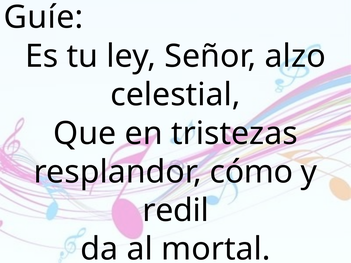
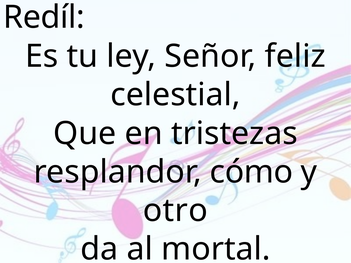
Guíe: Guíe -> Redíl (44, 17)
alzo: alzo -> feliz (295, 56)
redil: redil -> otro (175, 211)
